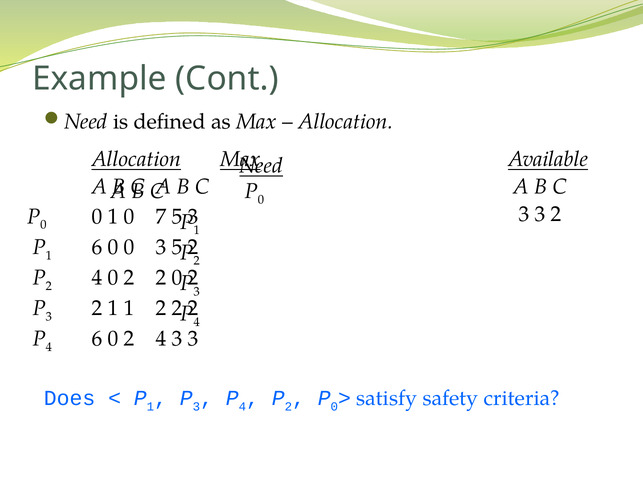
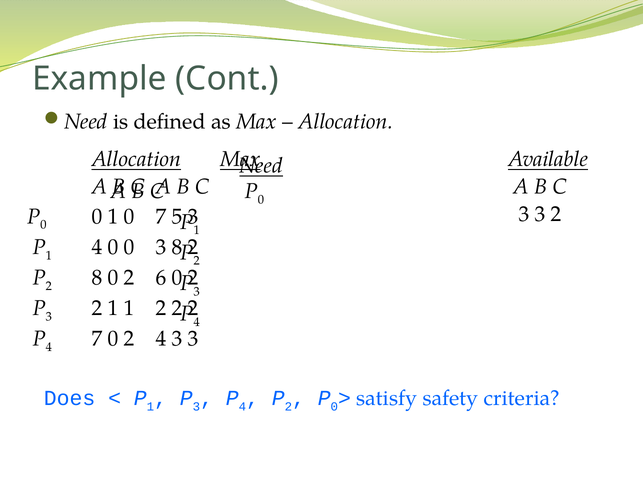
1 6: 6 -> 4 (97, 247)
3 5: 5 -> 8 (177, 247)
4: 4 -> 8 (97, 278)
0 2 2: 2 -> 6 (161, 278)
4 6: 6 -> 7 (97, 339)
